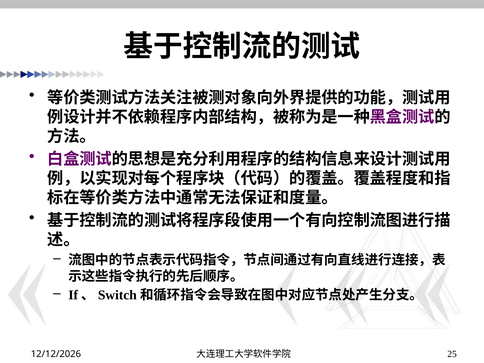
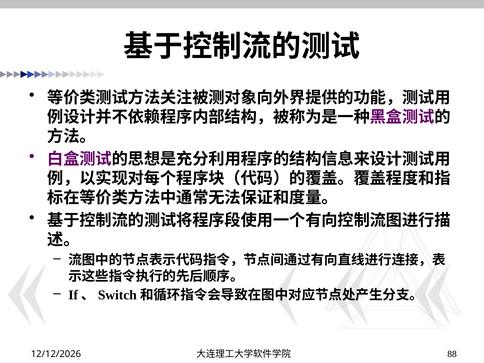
25: 25 -> 88 (452, 354)
